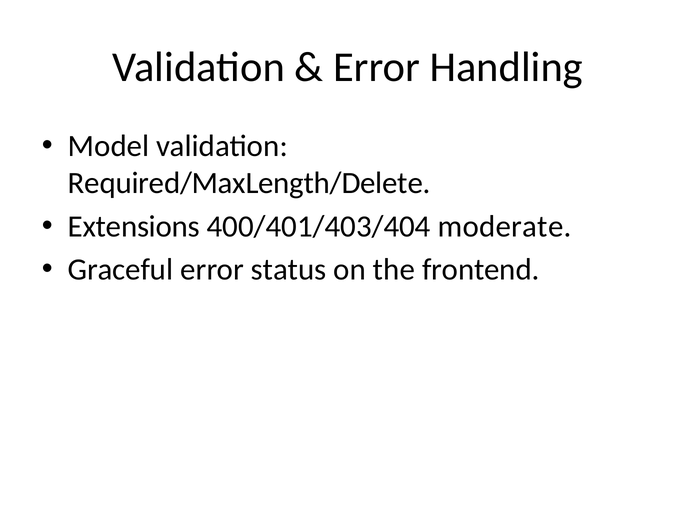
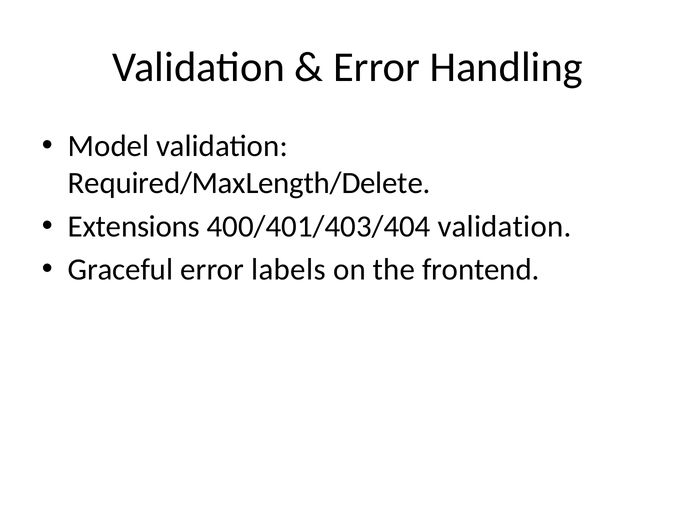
400/401/403/404 moderate: moderate -> validation (505, 226)
status: status -> labels (289, 270)
